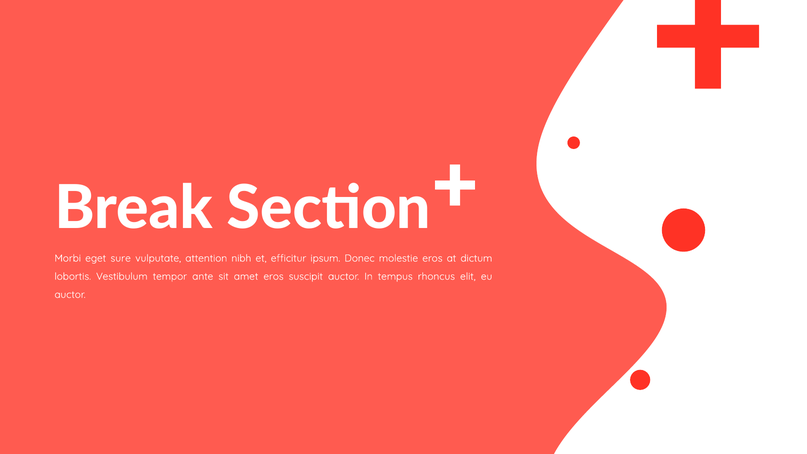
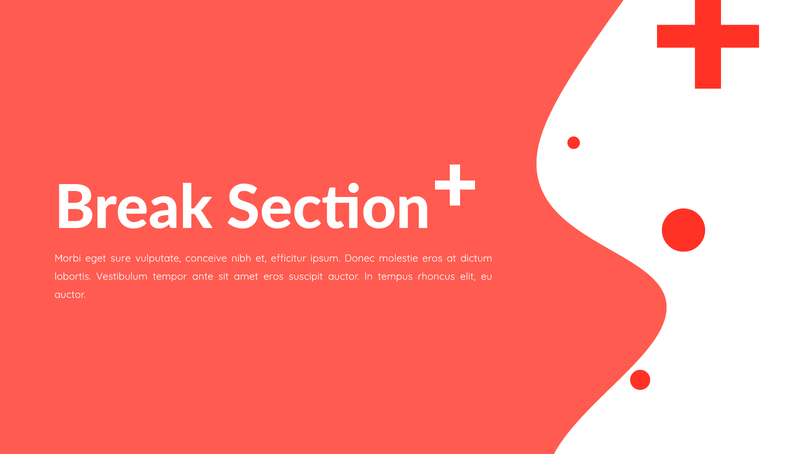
attention: attention -> conceive (206, 258)
